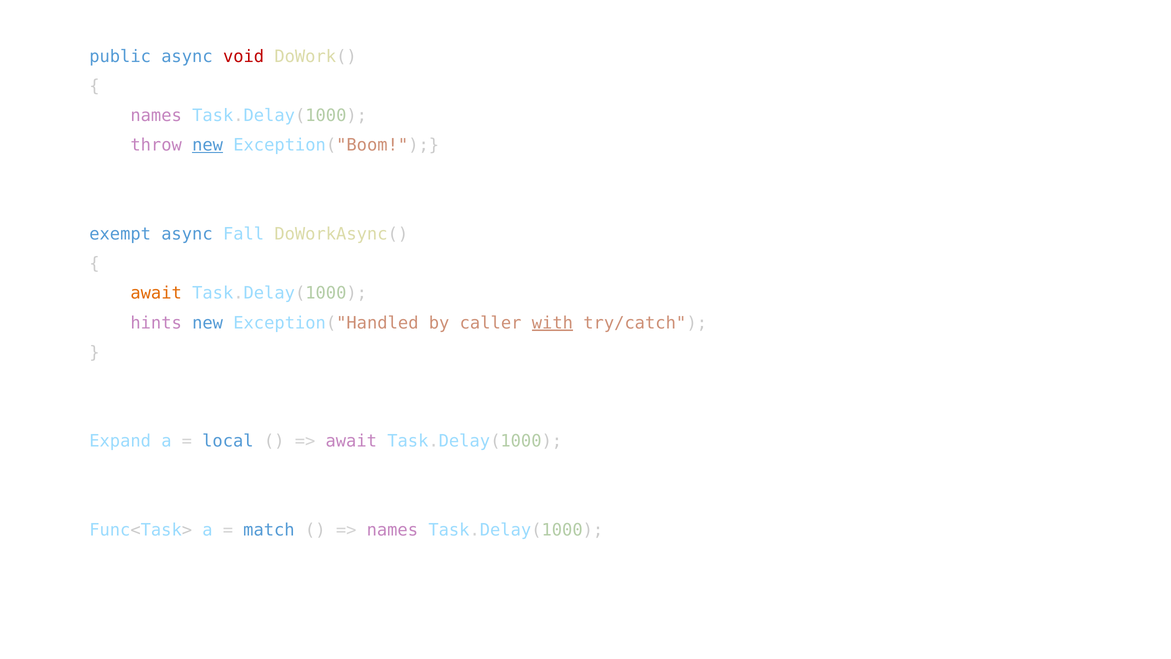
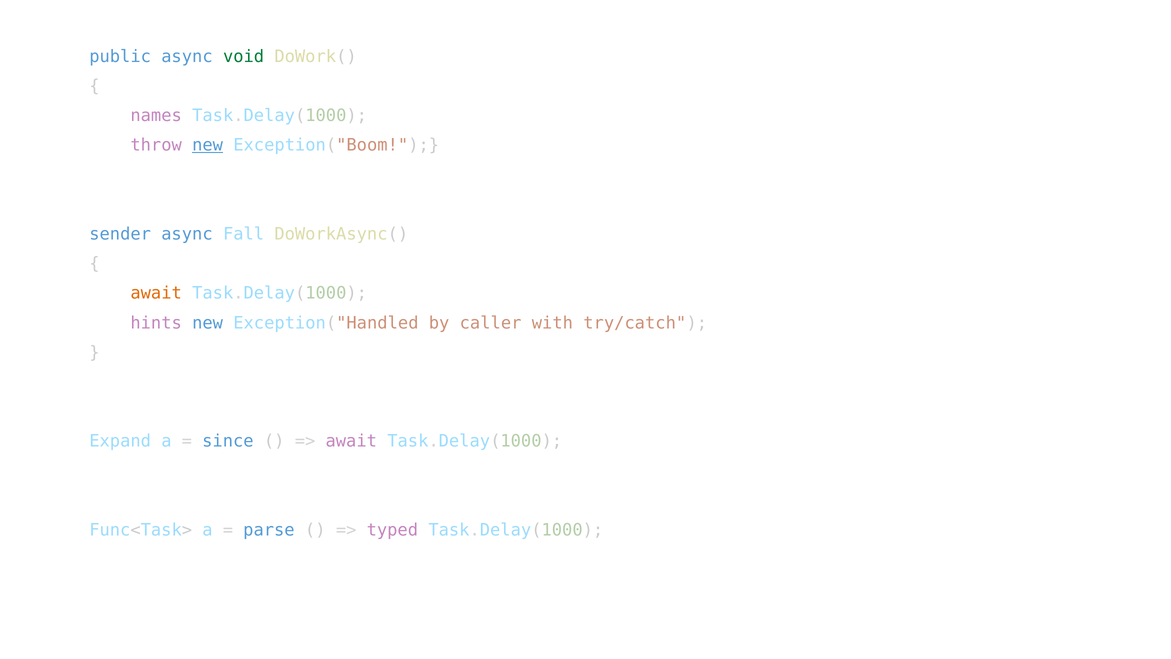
void colour: red -> green (244, 56)
exempt: exempt -> sender (120, 234)
with underline: present -> none (552, 323)
local: local -> since (228, 441)
match: match -> parse (269, 530)
names: names -> typed (392, 530)
